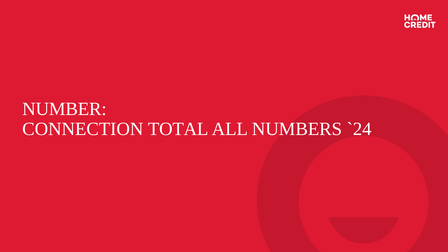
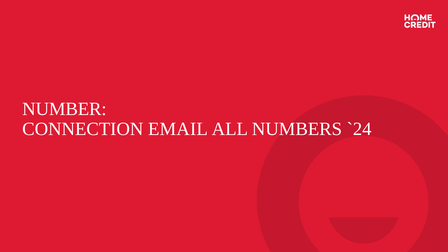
TOTAL: TOTAL -> EMAIL (178, 129)
